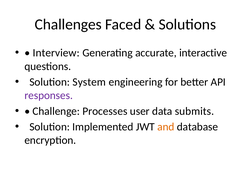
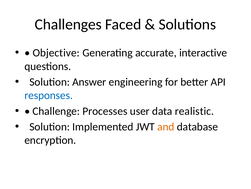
Interview: Interview -> Objective (56, 53)
System: System -> Answer (89, 82)
responses colour: purple -> blue (49, 95)
submits: submits -> realistic (194, 111)
